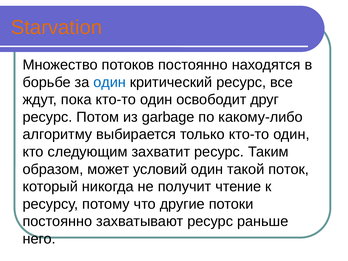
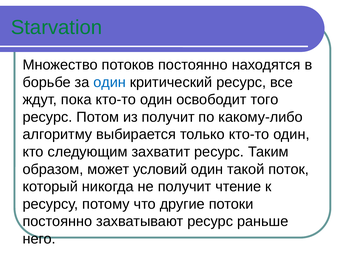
Starvation colour: orange -> green (56, 28)
друг: друг -> того (265, 100)
из garbage: garbage -> получит (168, 117)
